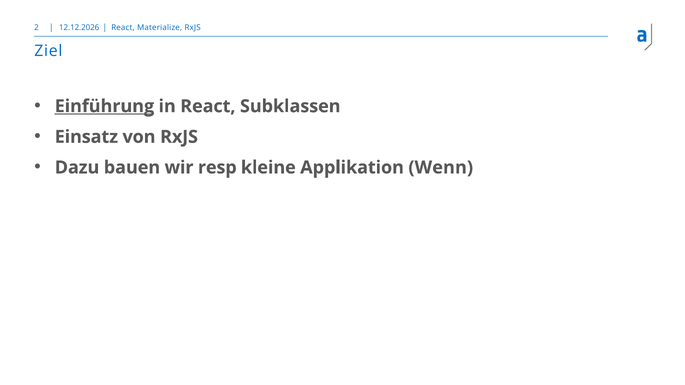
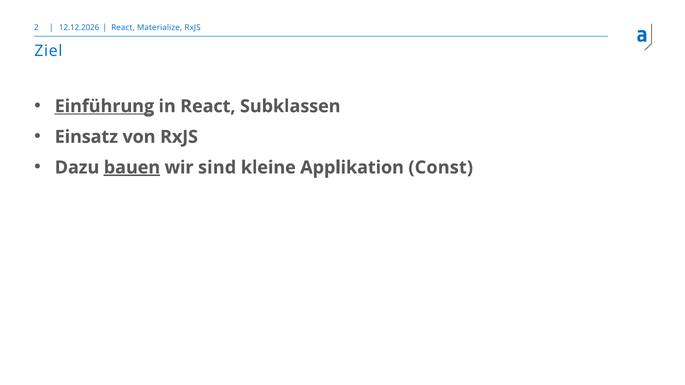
bauen underline: none -> present (132, 168)
resp: resp -> sind (217, 168)
Wenn: Wenn -> Const (441, 168)
